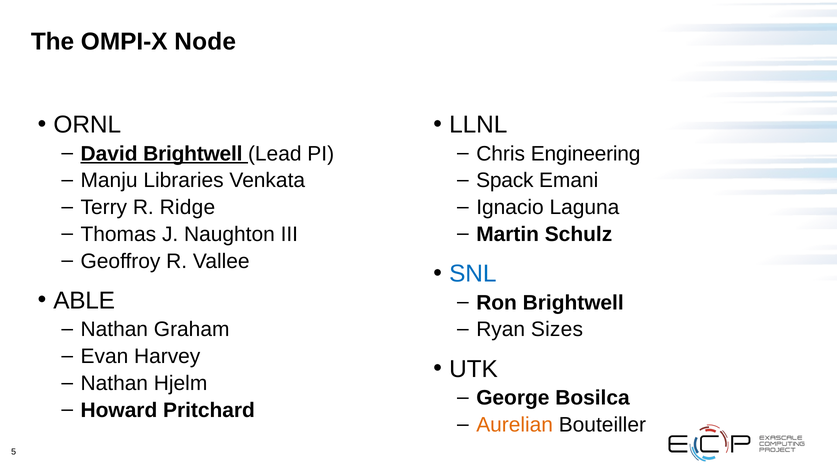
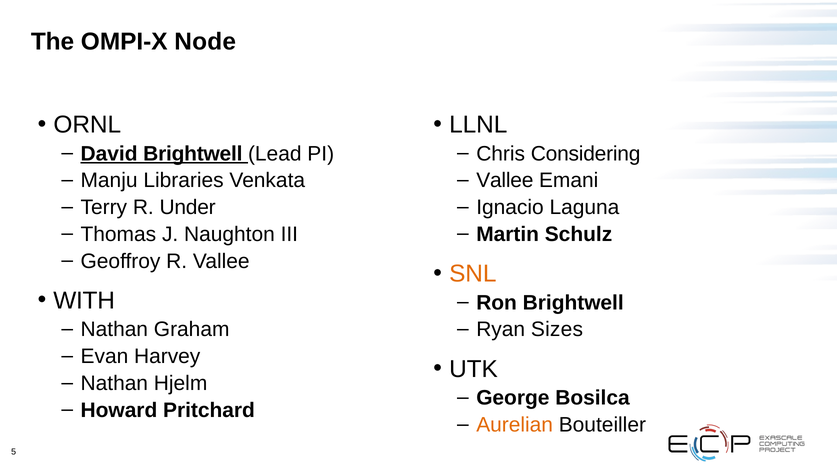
Engineering: Engineering -> Considering (586, 154)
Spack: Spack -> Vallee (505, 180)
Ridge: Ridge -> Under (188, 207)
SNL colour: blue -> orange (473, 274)
ABLE: ABLE -> WITH (84, 301)
